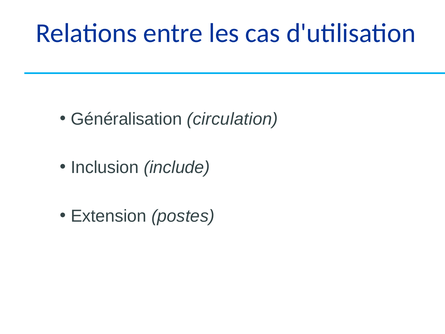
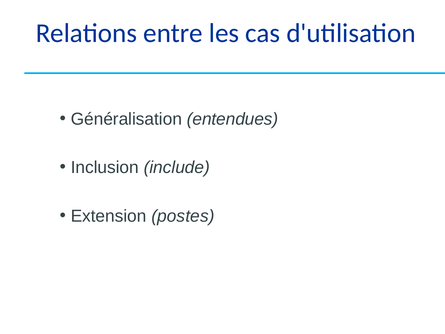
circulation: circulation -> entendues (233, 119)
